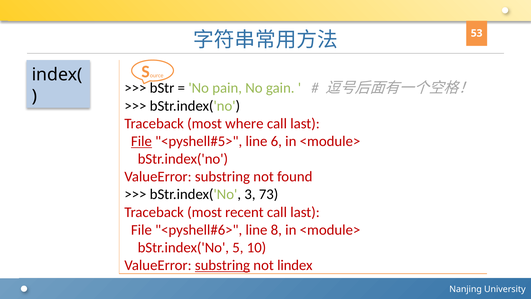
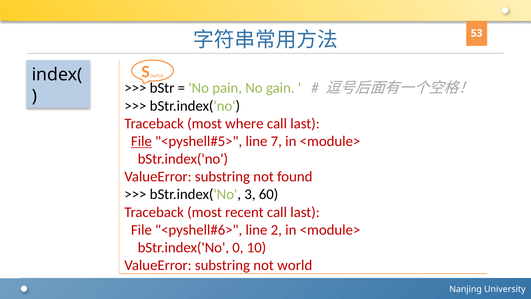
6: 6 -> 7 (276, 141)
73: 73 -> 60 (269, 194)
8: 8 -> 2 (276, 230)
5: 5 -> 0 (238, 247)
substring underline: present -> none (222, 265)
lindex: lindex -> world (295, 265)
